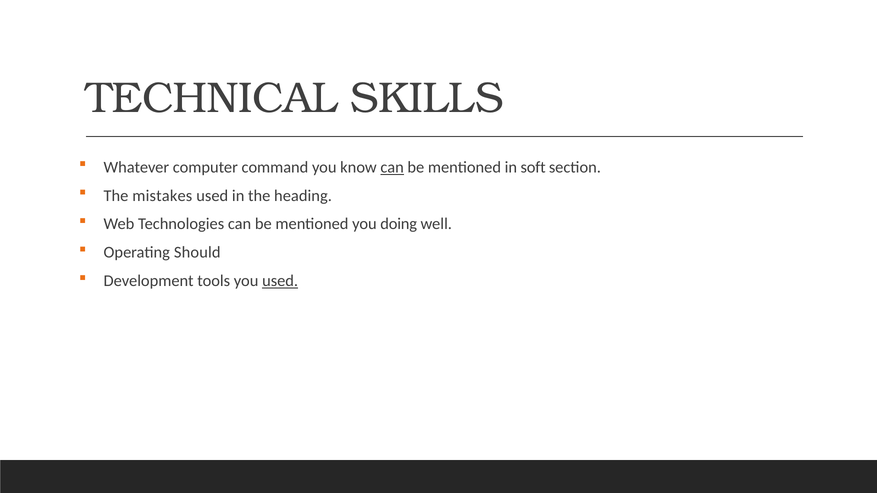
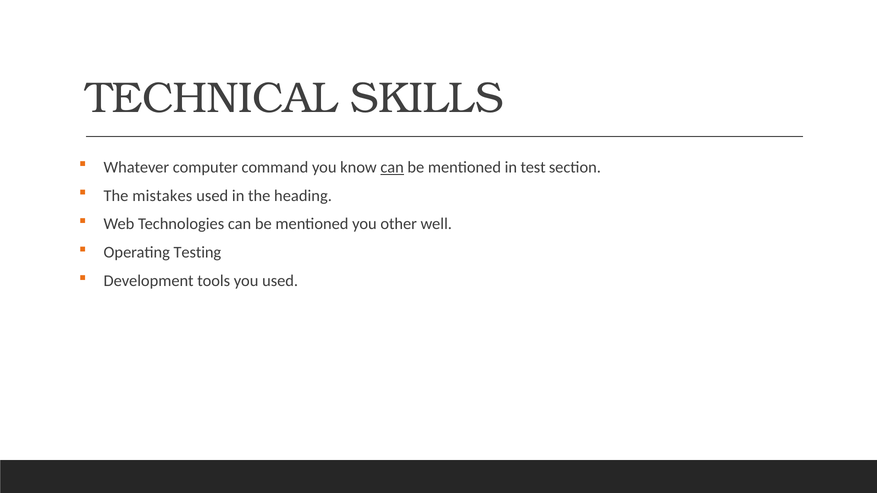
soft: soft -> test (533, 167)
doing: doing -> other (399, 224)
Should: Should -> Testing (197, 253)
used underline: present -> none (280, 281)
